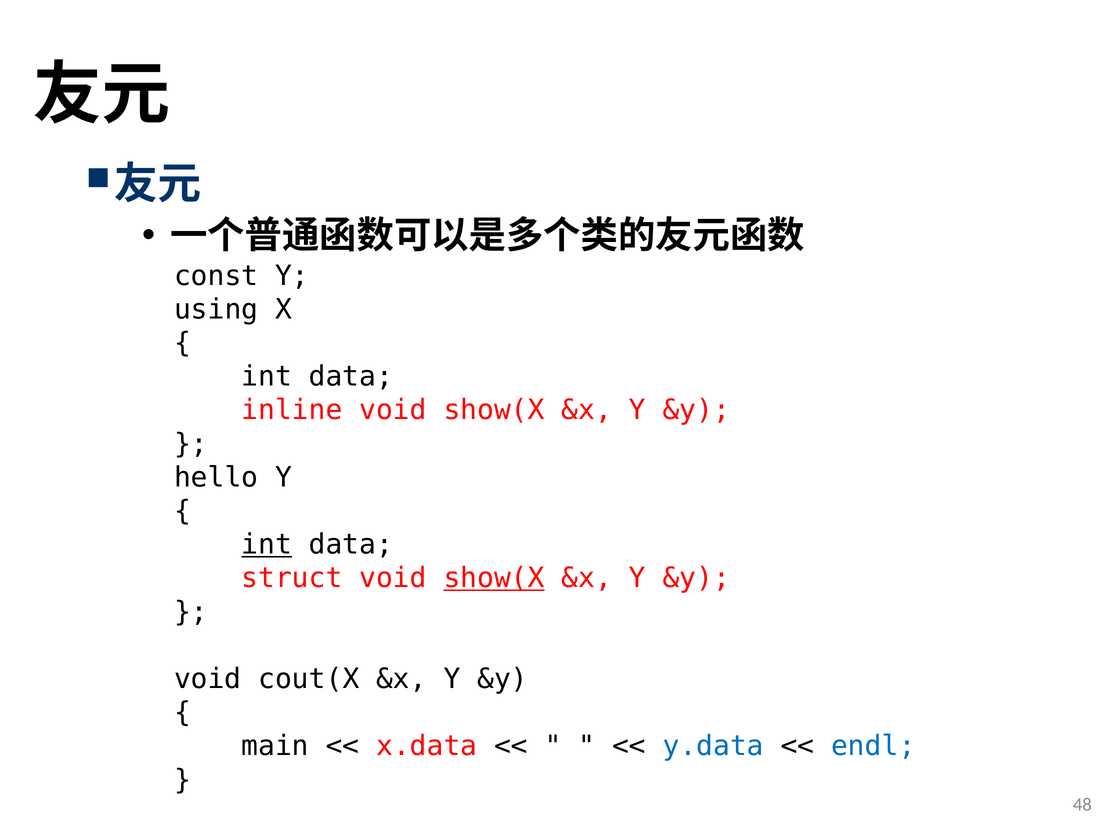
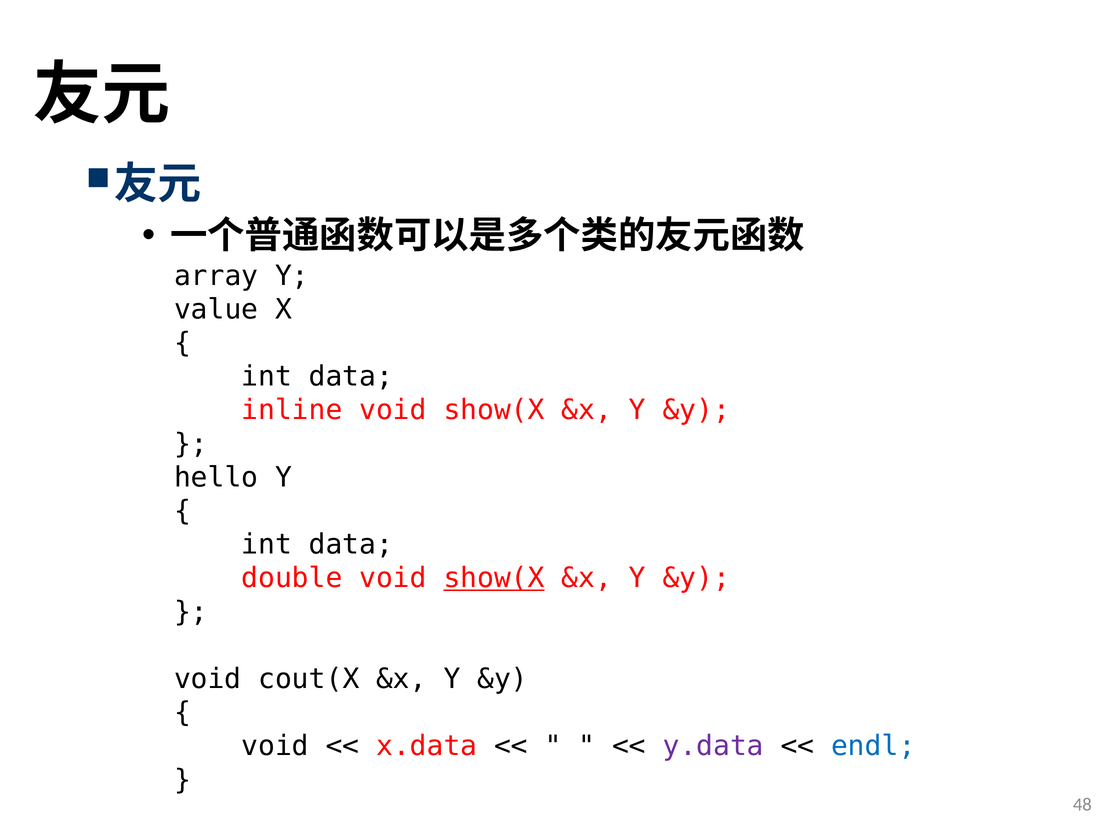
const: const -> array (216, 276)
using: using -> value (216, 309)
int underline: present -> none (267, 545)
struct: struct -> double (292, 578)
main: main -> void (275, 746)
y.data colour: blue -> purple (713, 746)
